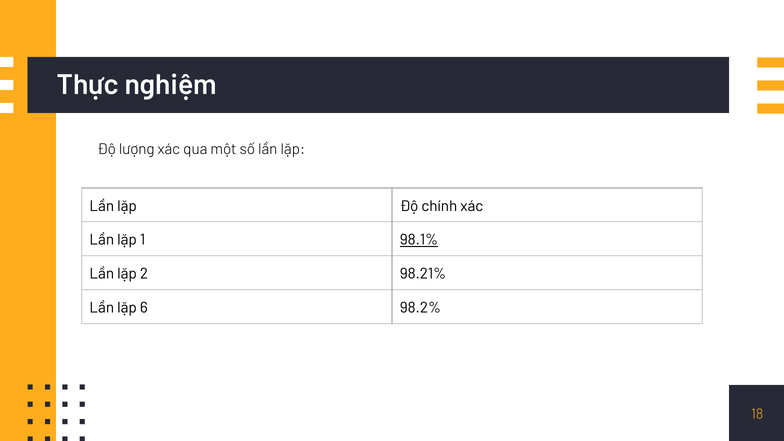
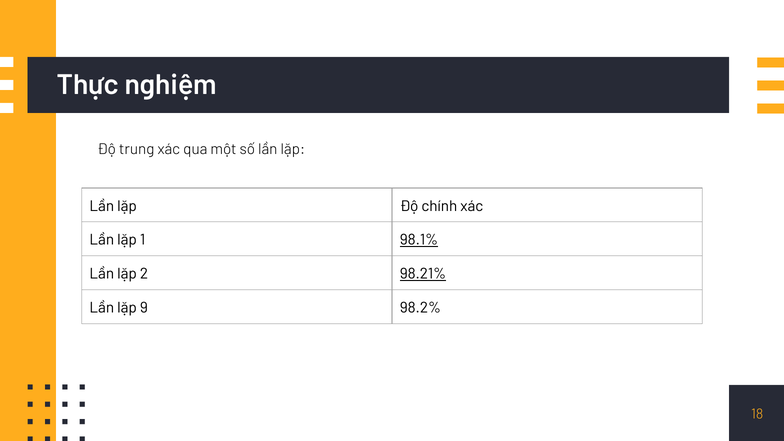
lượng: lượng -> trung (137, 149)
98.21% underline: none -> present (423, 274)
6: 6 -> 9 (144, 308)
